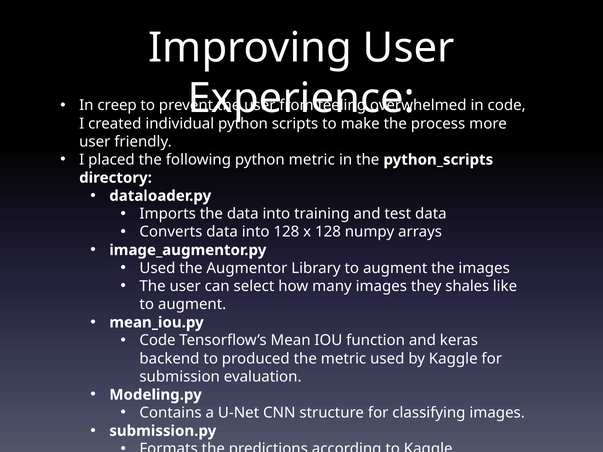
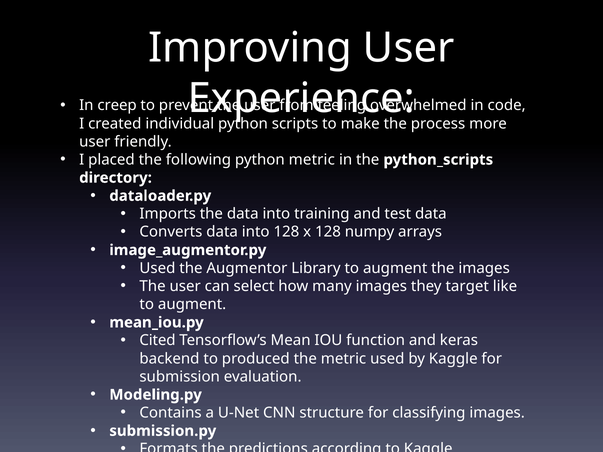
shales: shales -> target (467, 286)
Code: Code -> Cited (158, 341)
